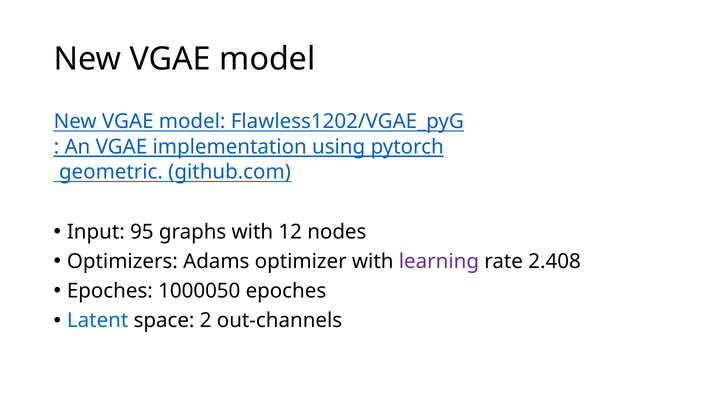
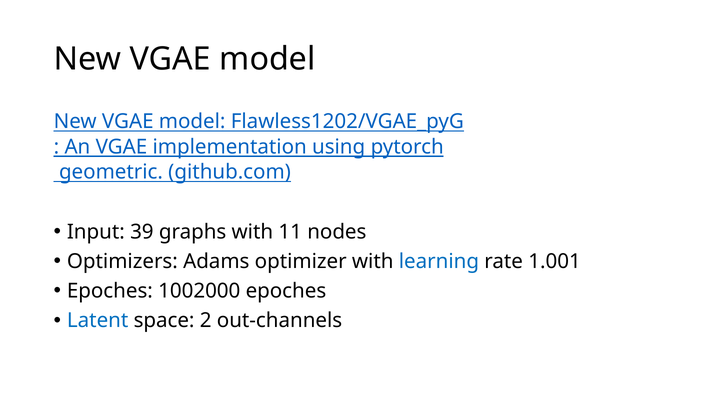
95: 95 -> 39 (142, 232)
12: 12 -> 11 (290, 232)
learning colour: purple -> blue (439, 261)
2.408: 2.408 -> 1.001 (555, 261)
1000050: 1000050 -> 1002000 (199, 291)
